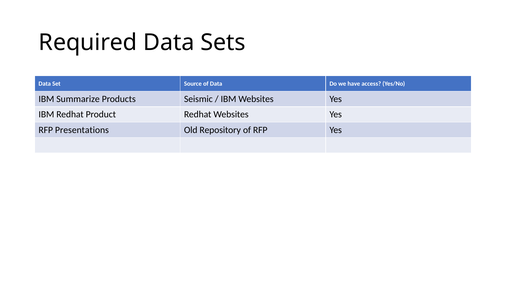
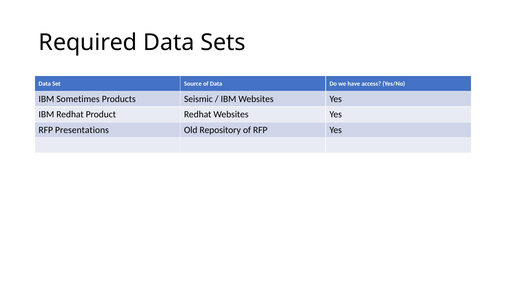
Summarize: Summarize -> Sometimes (78, 99)
